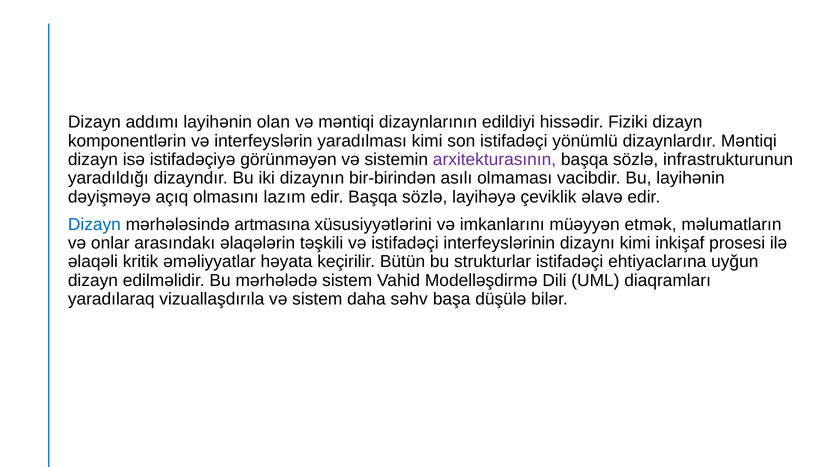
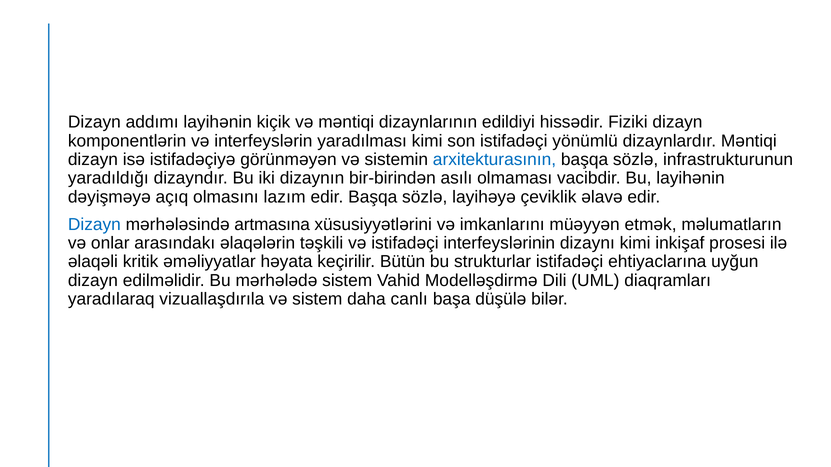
olan: olan -> kiçik (273, 122)
arxitekturasının colour: purple -> blue (494, 160)
səhv: səhv -> canlı (409, 299)
